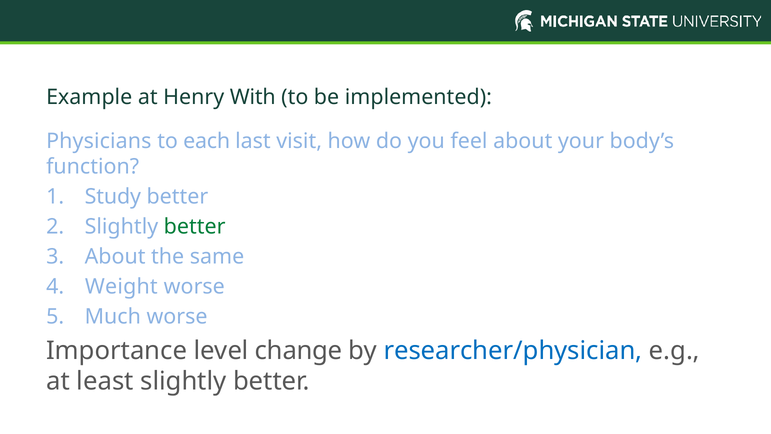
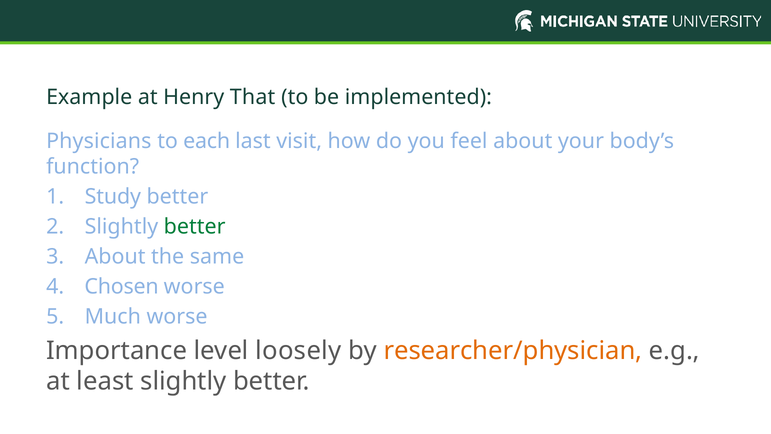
With: With -> That (253, 97)
Weight: Weight -> Chosen (122, 287)
change: change -> loosely (298, 350)
researcher/physician colour: blue -> orange (513, 350)
